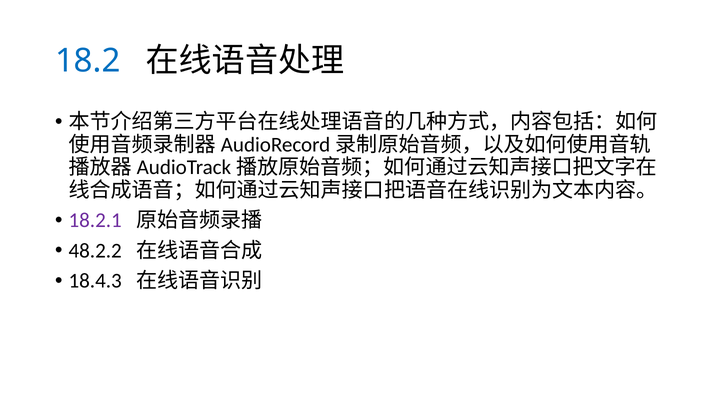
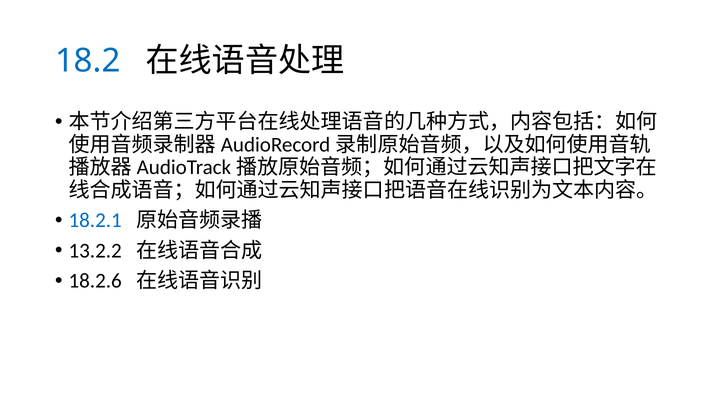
18.2.1 colour: purple -> blue (95, 221)
48.2.2: 48.2.2 -> 13.2.2 (95, 251)
18.4.3: 18.4.3 -> 18.2.6 (95, 281)
